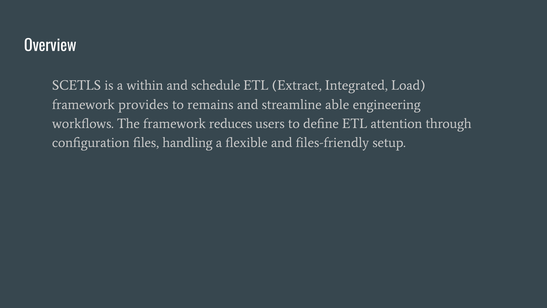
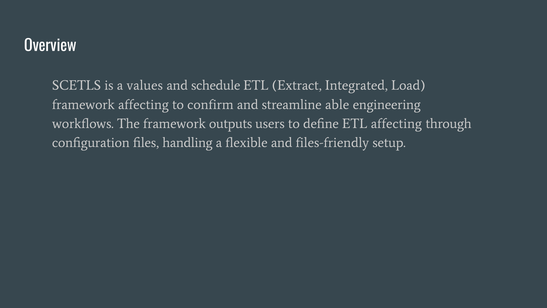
within: within -> values (145, 85)
framework provides: provides -> affecting (143, 104)
remains: remains -> confirm (210, 104)
reduces: reduces -> outputs (231, 124)
ETL attention: attention -> affecting (396, 124)
